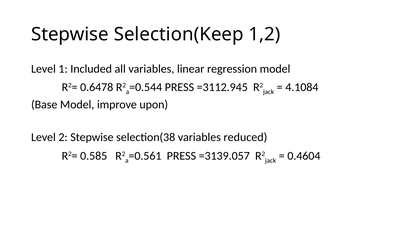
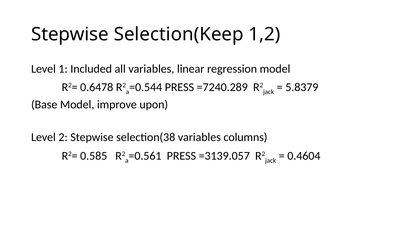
=3112.945: =3112.945 -> =7240.289 (222, 87)
4.1084: 4.1084 -> 5.8379 (302, 87)
reduced: reduced -> columns (245, 138)
